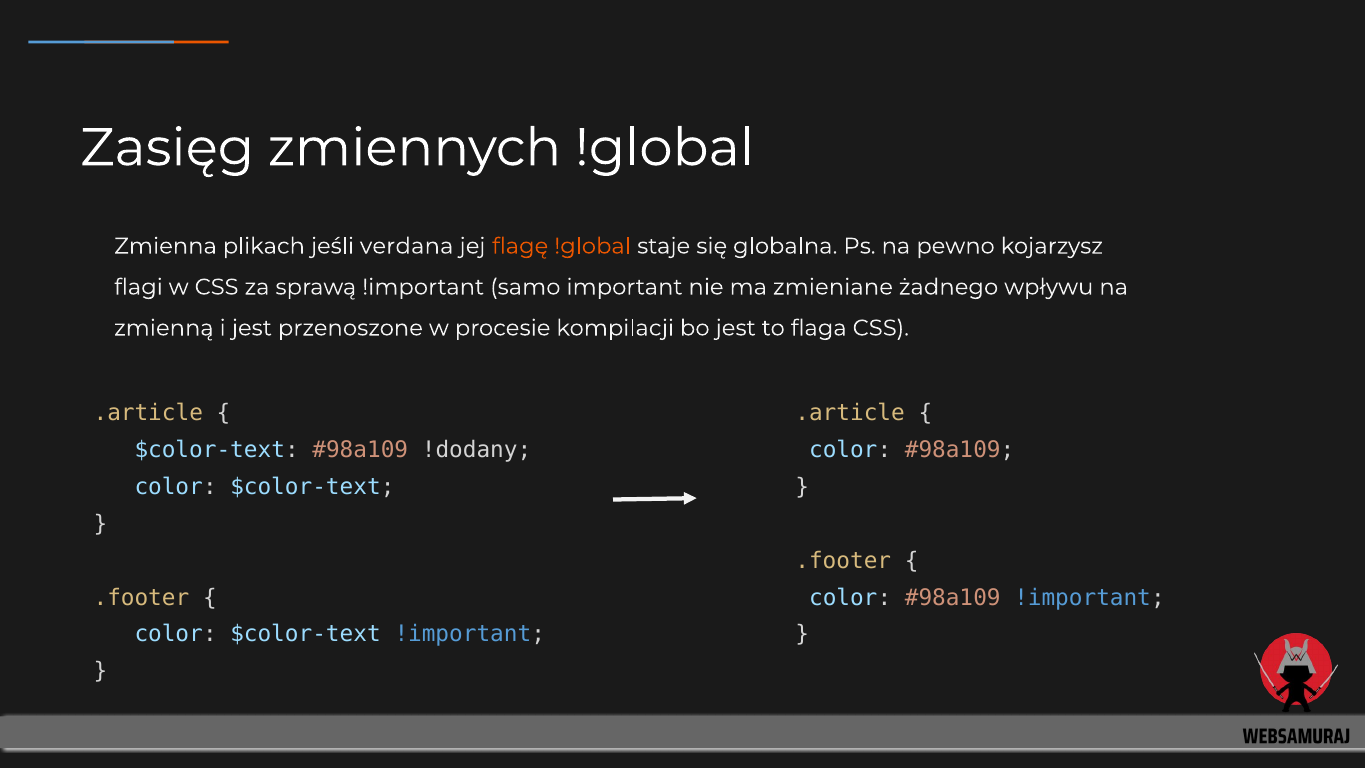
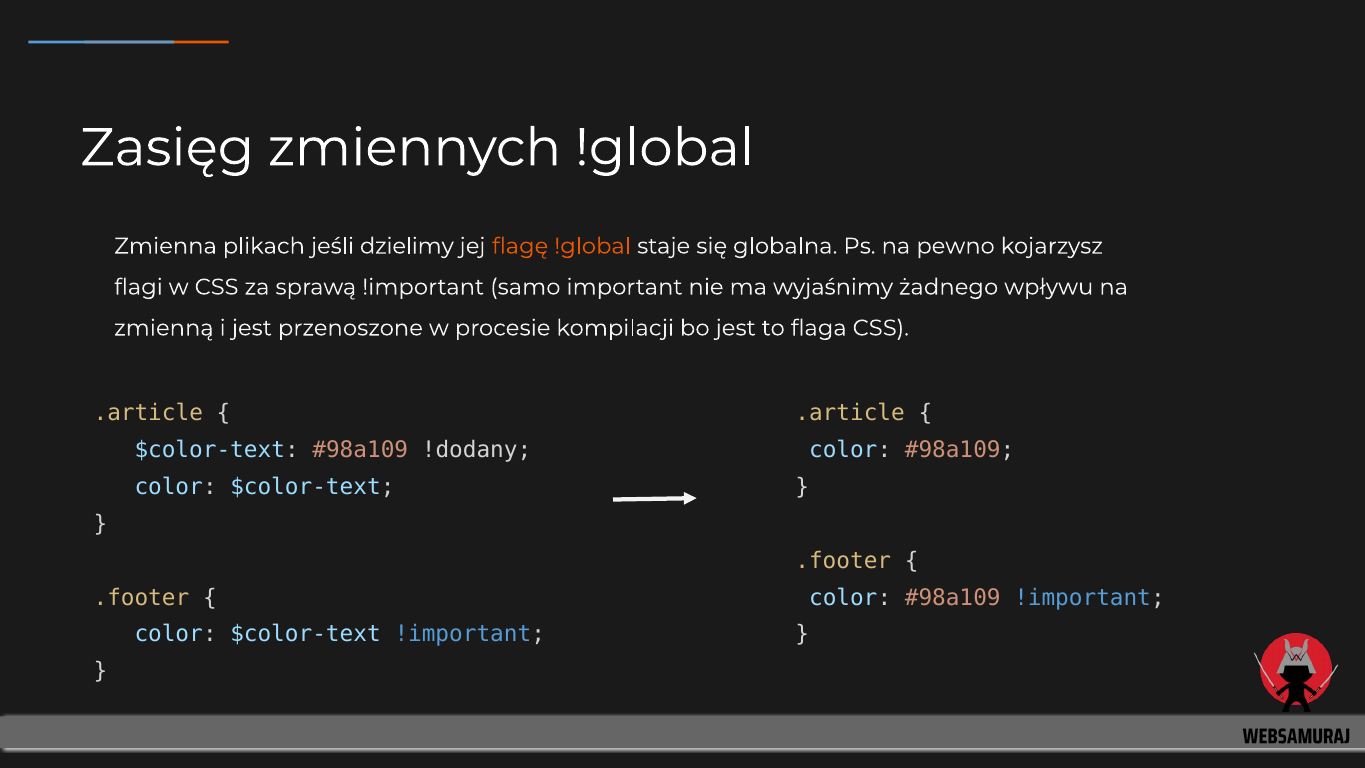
verdana: verdana -> dzielimy (407, 246)
zmieniane: zmieniane -> wyjaśnimy (833, 287)
